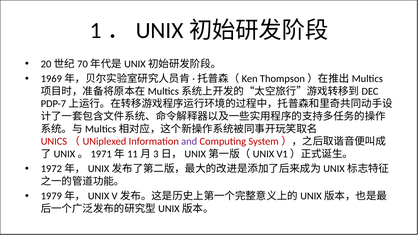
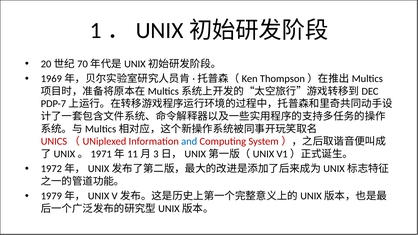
and colour: purple -> blue (189, 142)
